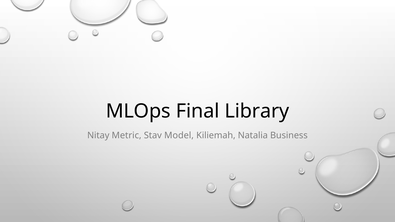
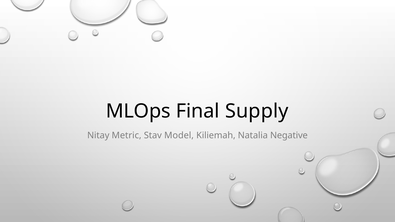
Library: Library -> Supply (257, 111)
Business: Business -> Negative (289, 136)
